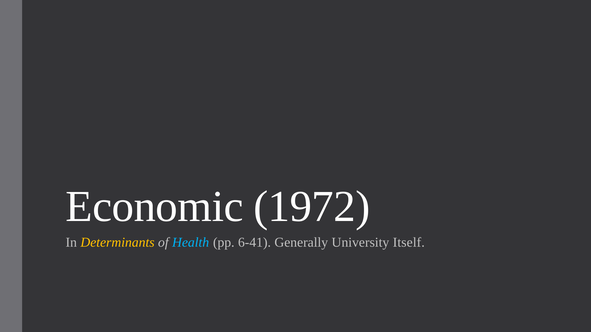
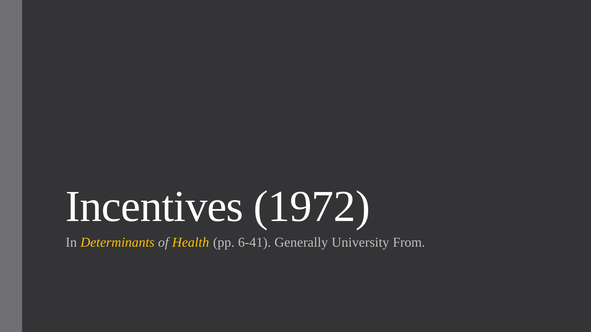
Economic: Economic -> Incentives (155, 207)
Health colour: light blue -> yellow (191, 243)
Itself: Itself -> From (409, 243)
